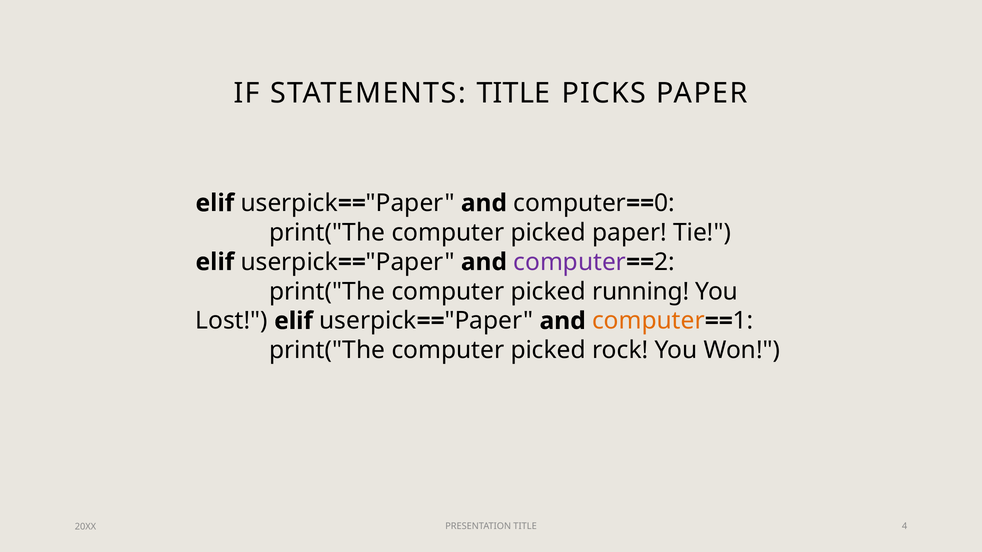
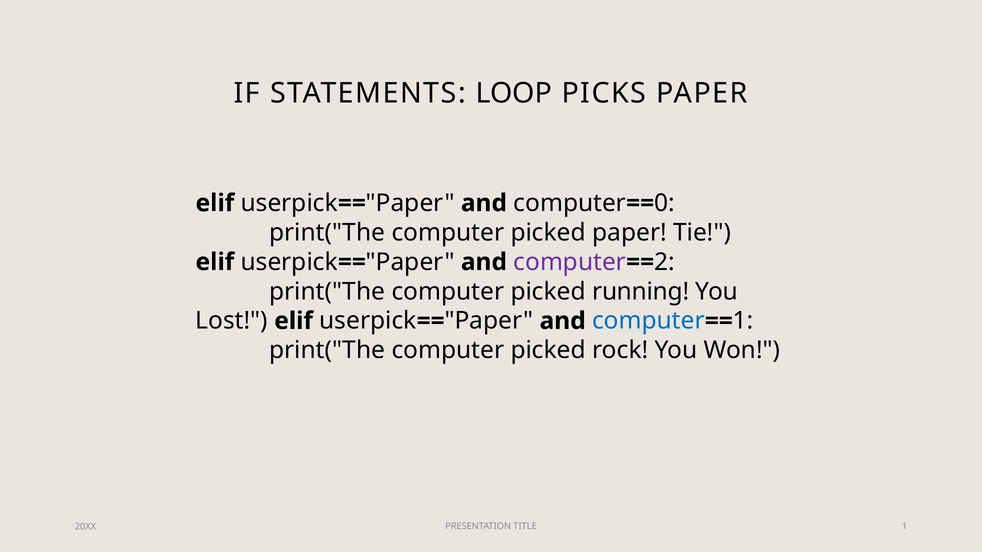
STATEMENTS TITLE: TITLE -> LOOP (514, 94)
computer colour: orange -> blue (648, 321)
TITLE 4: 4 -> 1 (905, 527)
